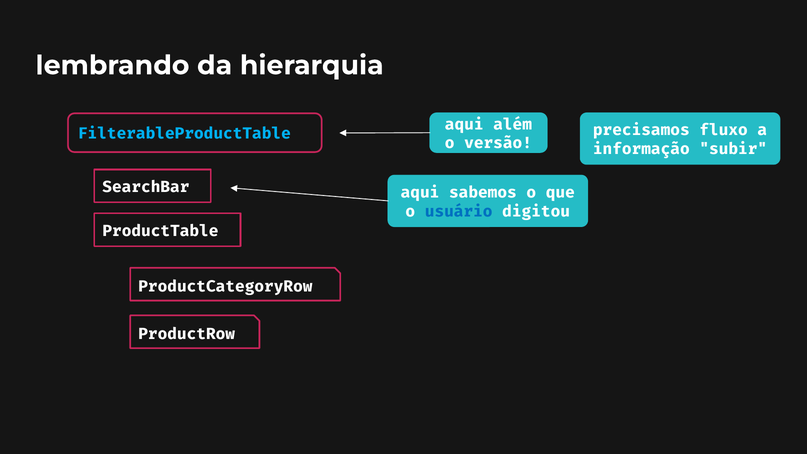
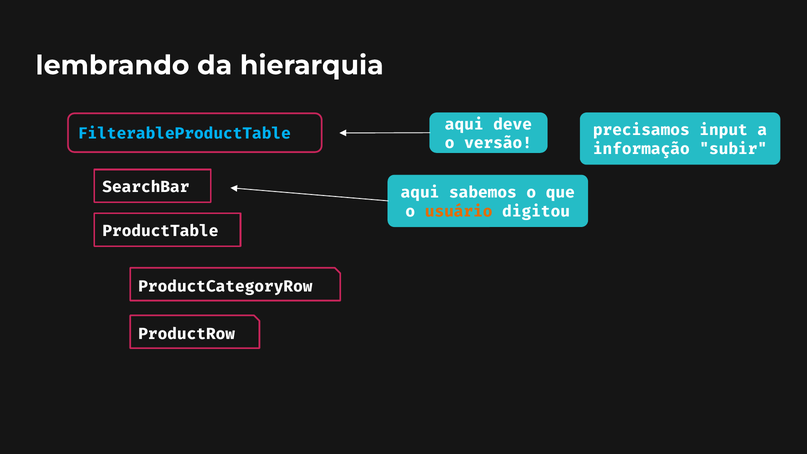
além: além -> deve (513, 124)
fluxo: fluxo -> input (724, 130)
usuário colour: blue -> orange (459, 211)
